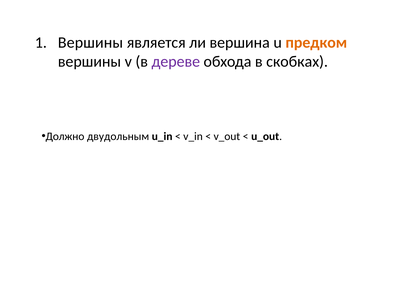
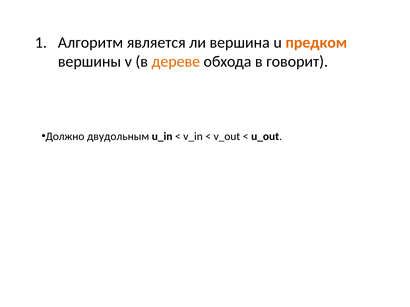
Вершины: Вершины -> Алгоритм (91, 43)
дереве colour: purple -> orange (176, 62)
скобках: скобках -> говорит (297, 62)
